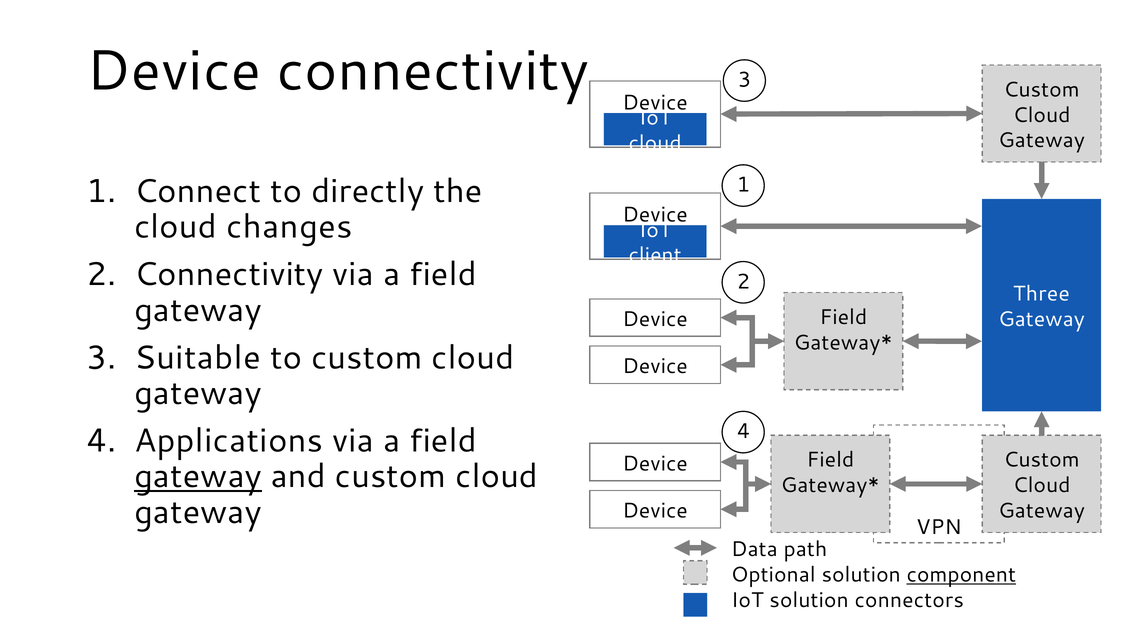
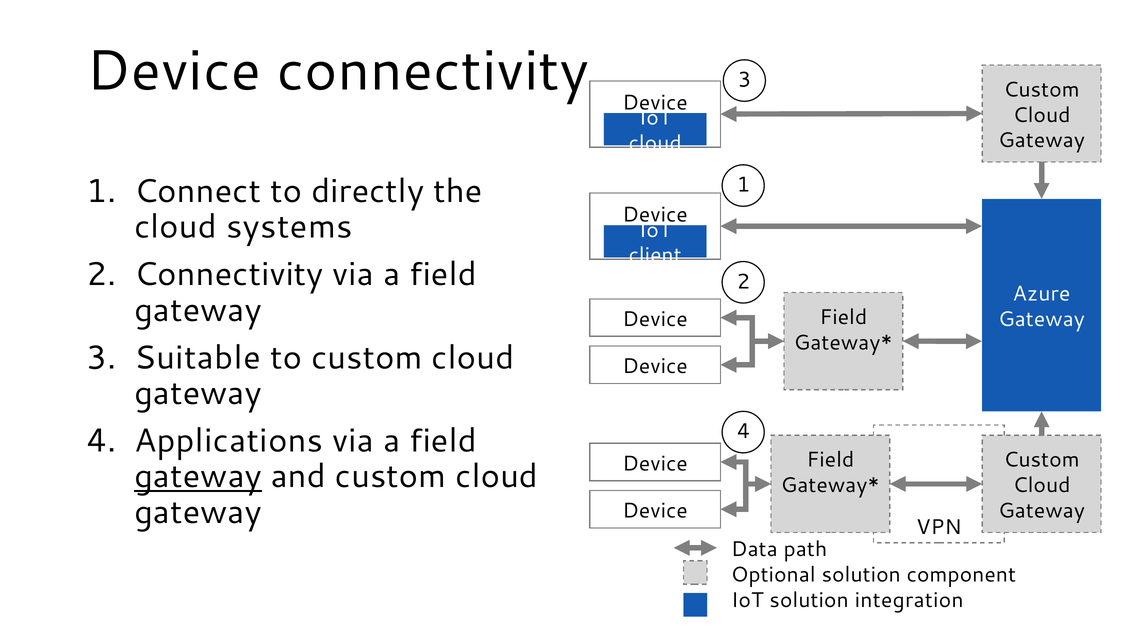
changes: changes -> systems (289, 227)
Three: Three -> Azure (1041, 294)
component underline: present -> none (961, 575)
connectors: connectors -> integration (909, 601)
